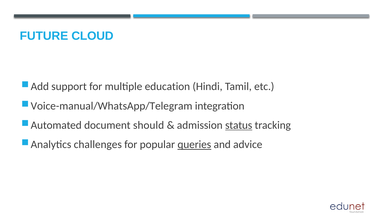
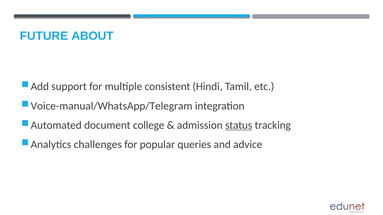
CLOUD: CLOUD -> ABOUT (92, 36)
education: education -> consistent (167, 87)
should: should -> college (149, 125)
queries underline: present -> none (194, 145)
